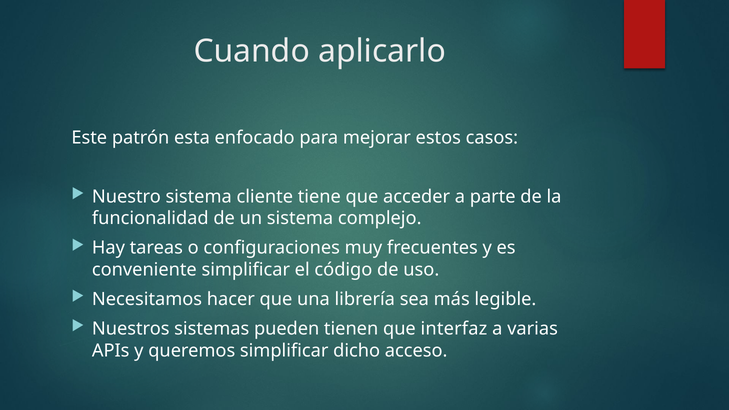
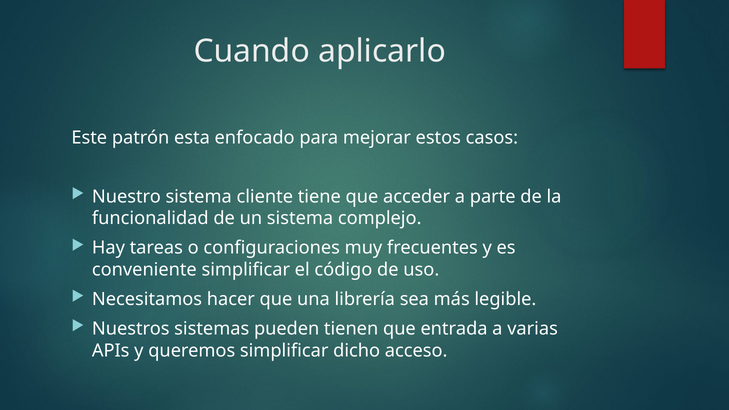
interfaz: interfaz -> entrada (454, 329)
